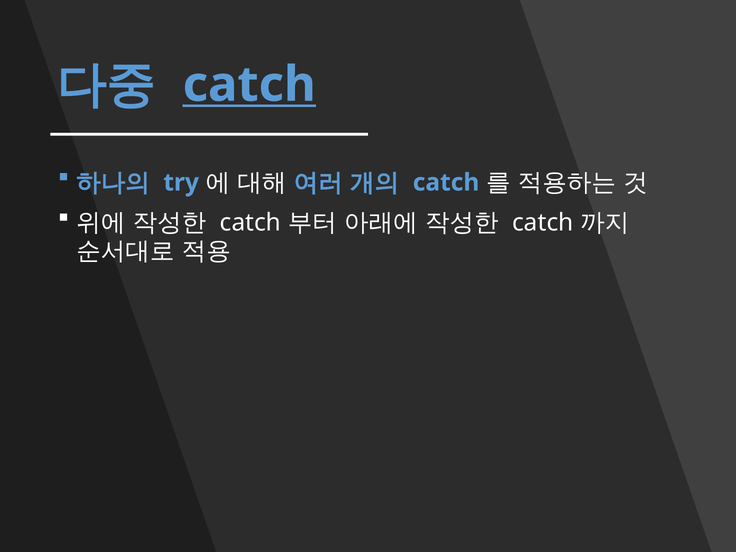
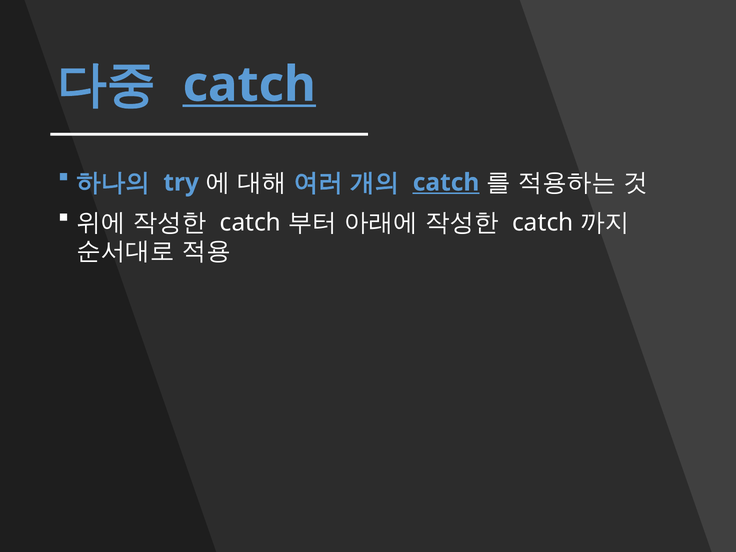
catch underline: none -> present (446, 182)
